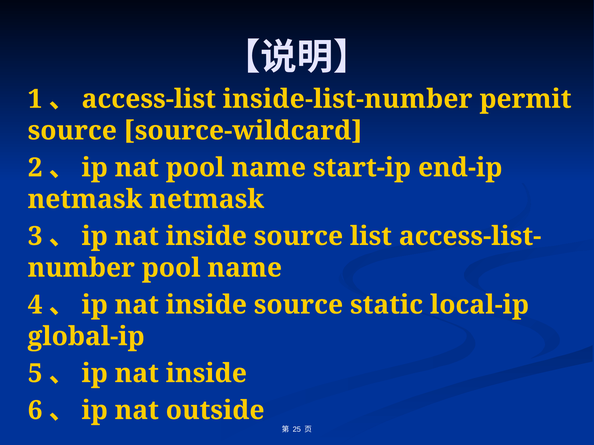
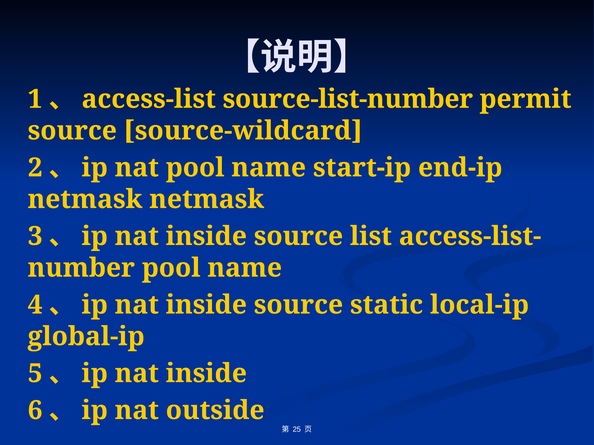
inside-list-number: inside-list-number -> source-list-number (348, 99)
